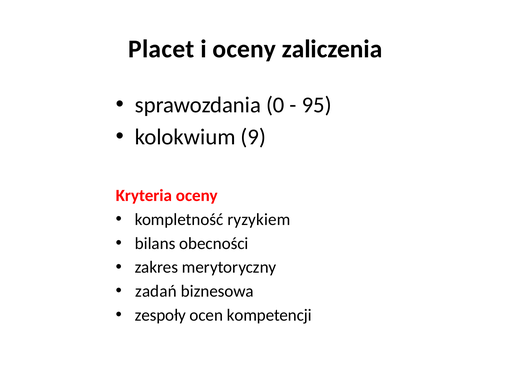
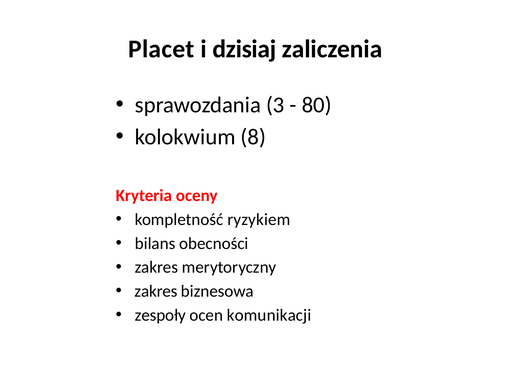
i oceny: oceny -> dzisiaj (244, 49)
0: 0 -> 3 (275, 105)
95: 95 -> 80 (317, 105)
9: 9 -> 8 (253, 137)
zadań: zadań -> zakres (156, 291)
kompetencji: kompetencji -> komunikacji (269, 314)
